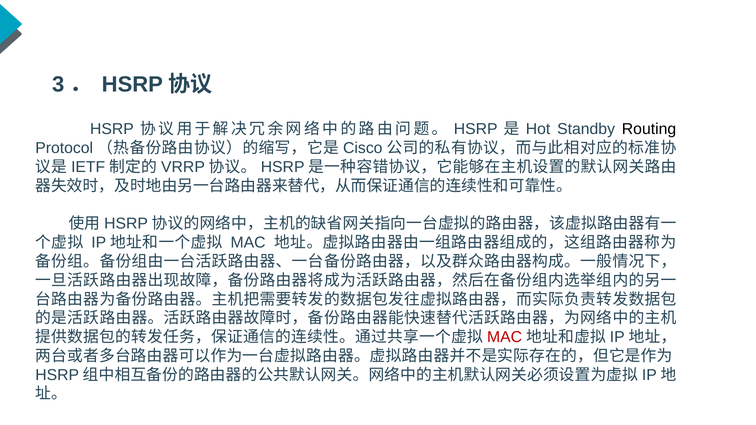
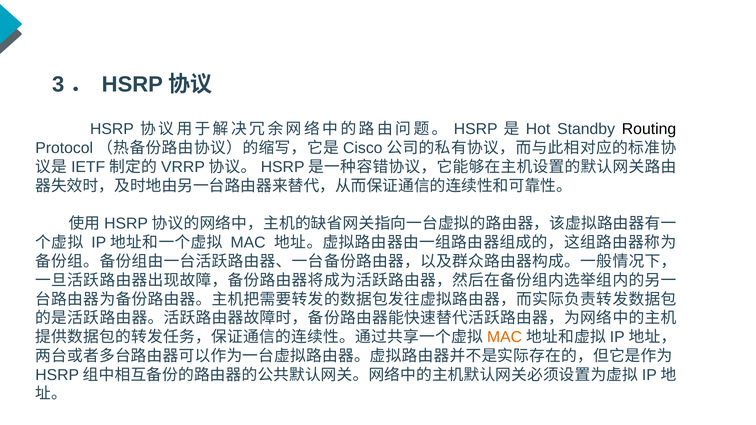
MAC colour: red -> orange (505, 337)
